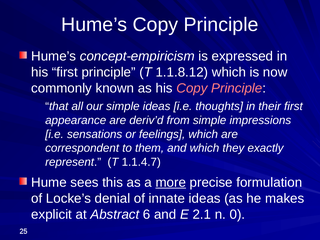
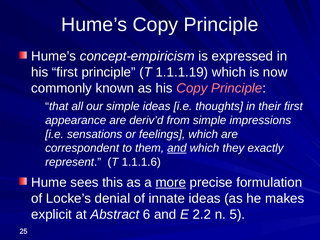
1.1.8.12: 1.1.8.12 -> 1.1.1.19 (182, 72)
and underline: none -> present (177, 148)
1.1.4.7: 1.1.4.7 -> 1.1.1.6 (141, 162)
2.1: 2.1 -> 2.2 (202, 214)
0: 0 -> 5 (237, 214)
